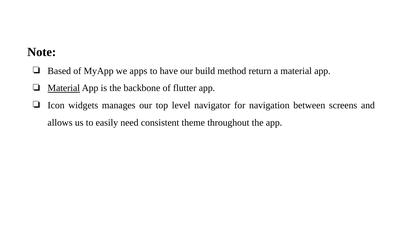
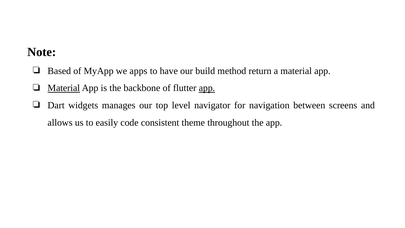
app underline: none -> present (207, 88)
Icon: Icon -> Dart (56, 105)
need: need -> code (129, 122)
